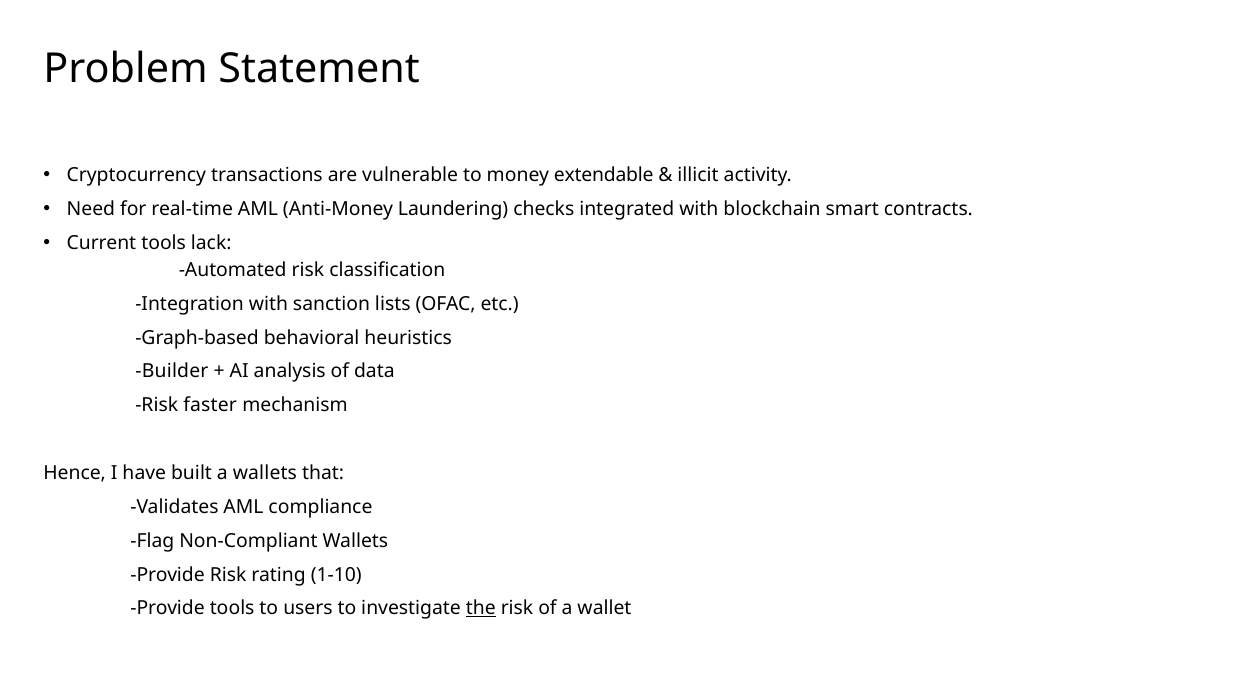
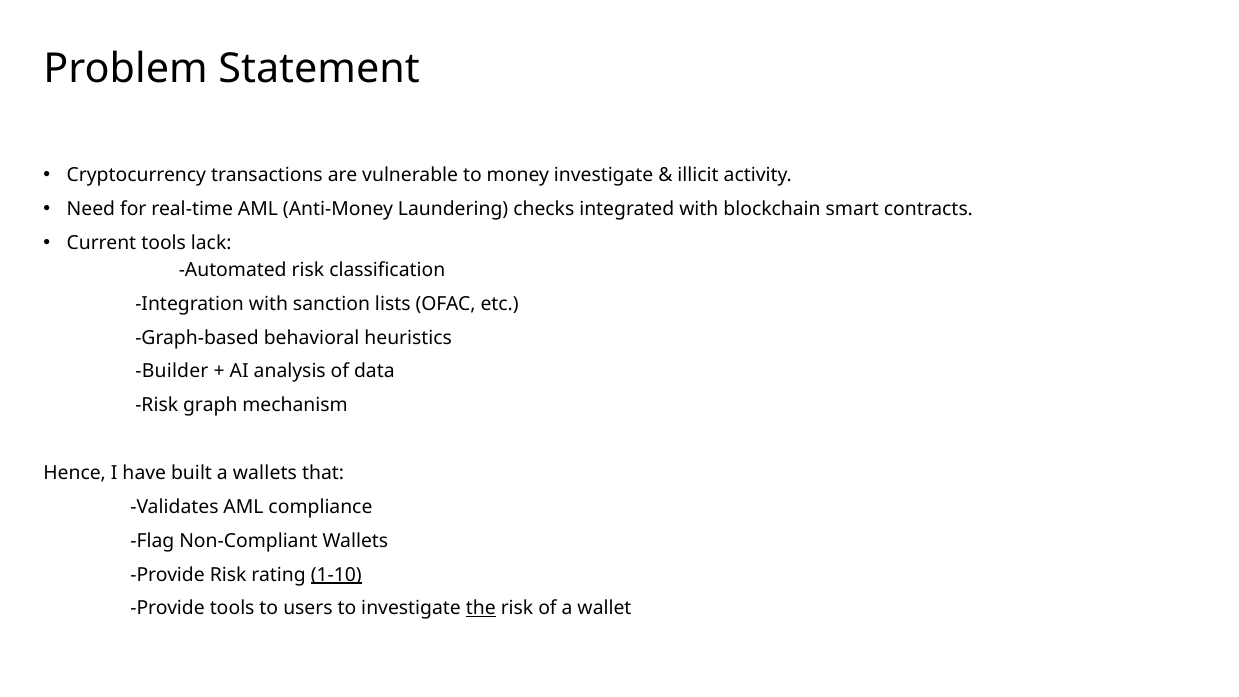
money extendable: extendable -> investigate (604, 175)
faster: faster -> graph (210, 405)
1-10 underline: none -> present (336, 575)
